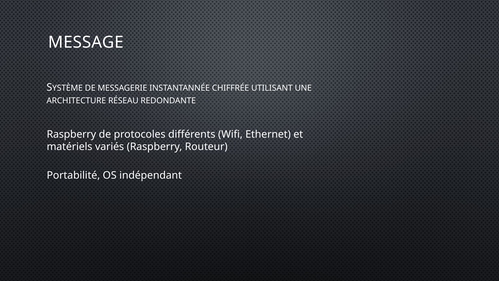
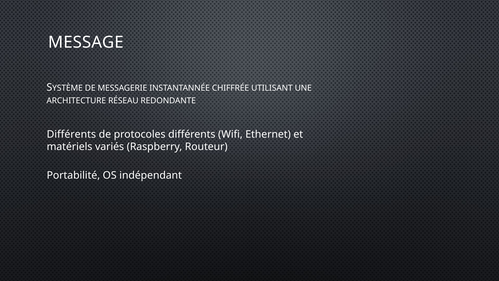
Raspberry: Raspberry -> Différents (71, 134)
